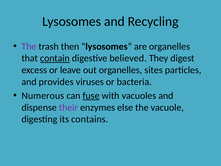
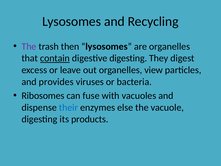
digestive believed: believed -> digesting (128, 58)
sites: sites -> view (154, 70)
Numerous: Numerous -> Ribosomes (43, 95)
fuse underline: present -> none (91, 95)
their colour: purple -> blue (68, 107)
contains: contains -> products (90, 119)
